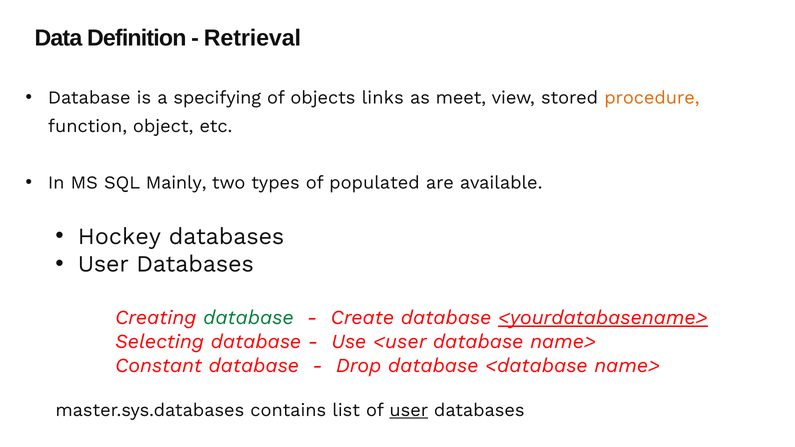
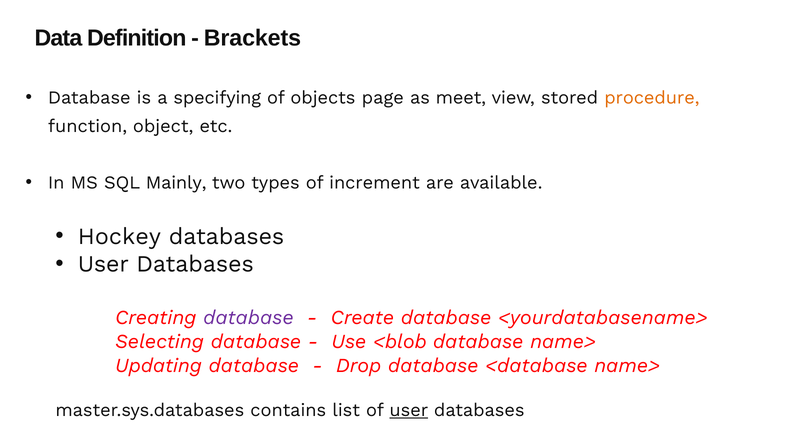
Retrieval: Retrieval -> Brackets (252, 38)
links: links -> page (383, 98)
populated: populated -> increment (375, 183)
database colour: green -> purple (248, 318)
<yourdatabasename> underline: present -> none (603, 318)
<user: <user -> <blob (400, 342)
Constant: Constant -> Updating (159, 366)
